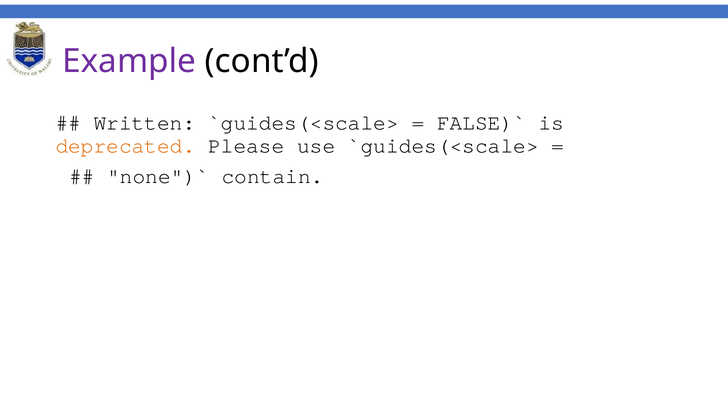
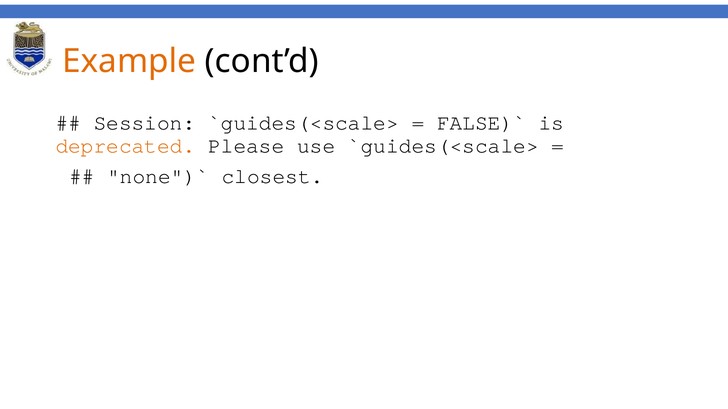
Example colour: purple -> orange (129, 61)
Written: Written -> Session (144, 123)
contain: contain -> closest (273, 177)
